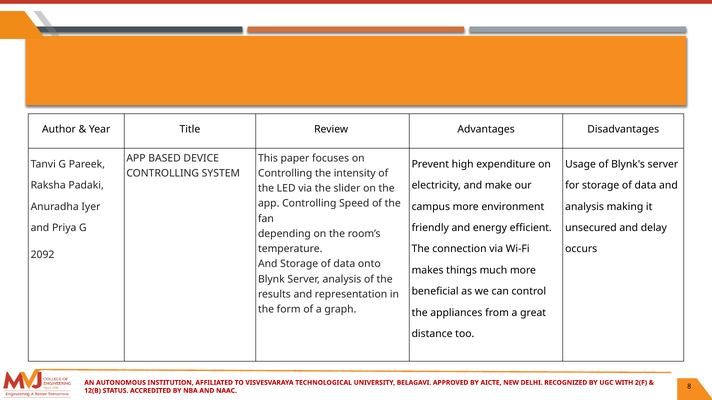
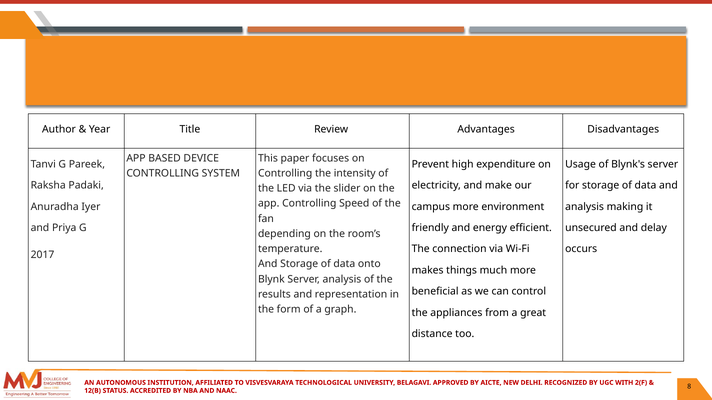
2092: 2092 -> 2017 (43, 255)
